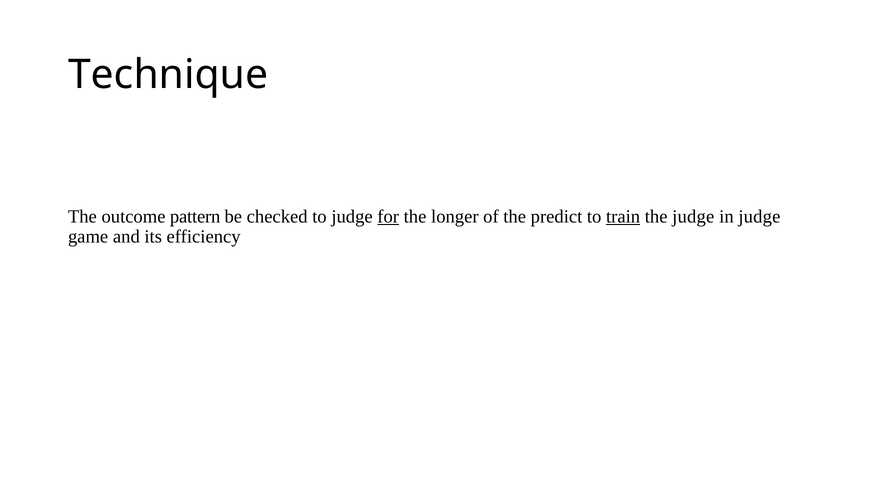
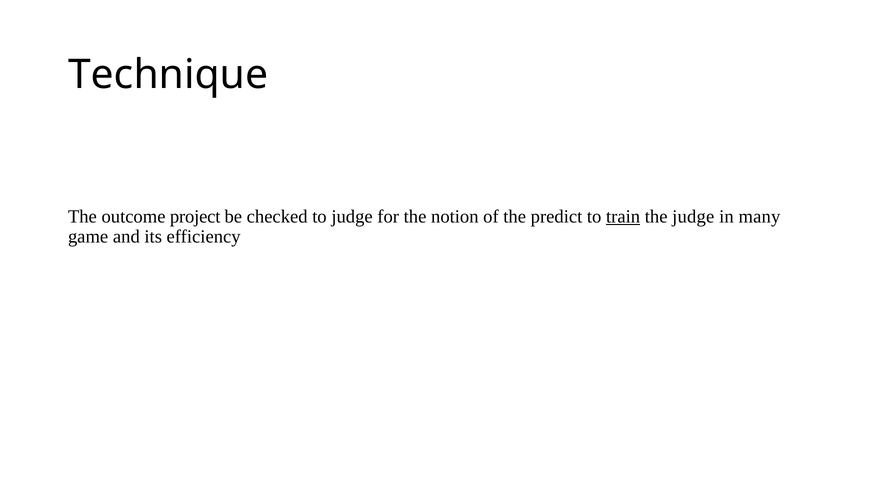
pattern: pattern -> project (195, 216)
for underline: present -> none (388, 216)
longer: longer -> notion (455, 216)
in judge: judge -> many (759, 216)
